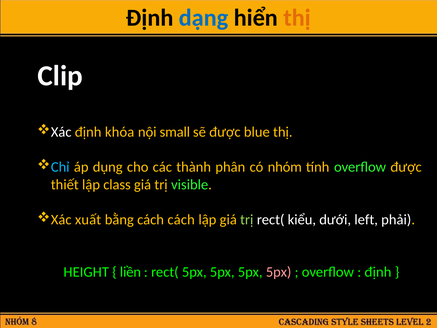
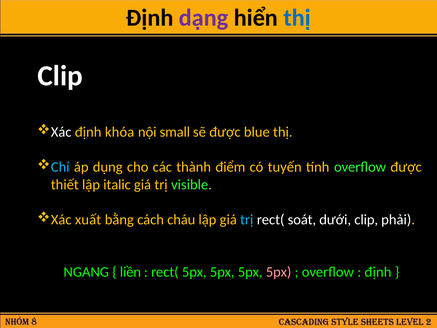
dạng colour: blue -> purple (204, 18)
thị colour: orange -> blue (297, 18)
phân: phân -> điểm (230, 167)
nhóm: nhóm -> tuyến (285, 167)
class: class -> italic (117, 185)
cách cách: cách -> cháu (181, 219)
trị colour: light green -> light blue (247, 219)
kiểu: kiểu -> soát (302, 219)
dưới left: left -> clip (366, 219)
HEIGHT: HEIGHT -> NGANG (86, 272)
